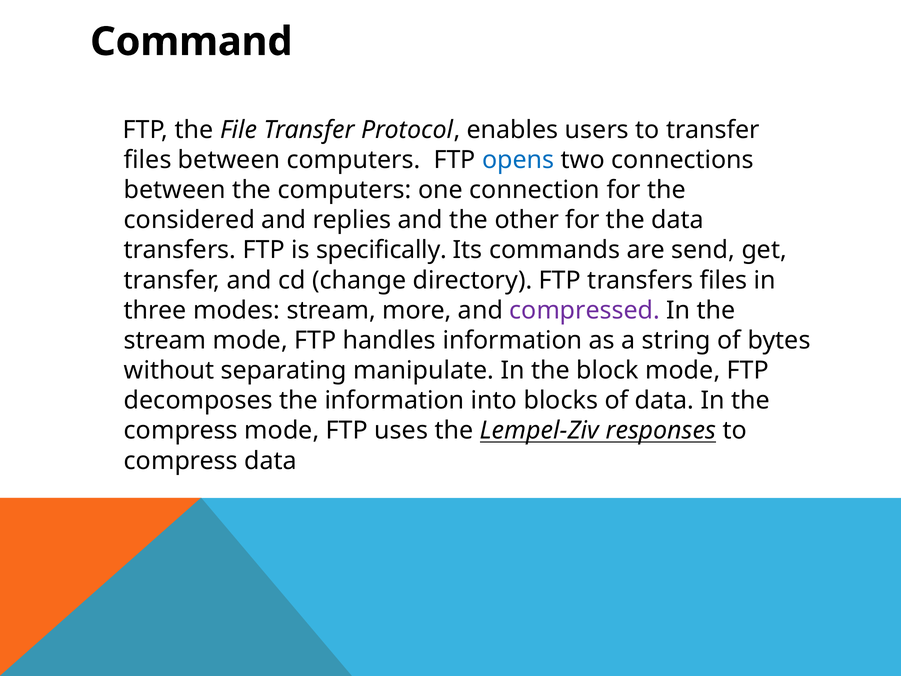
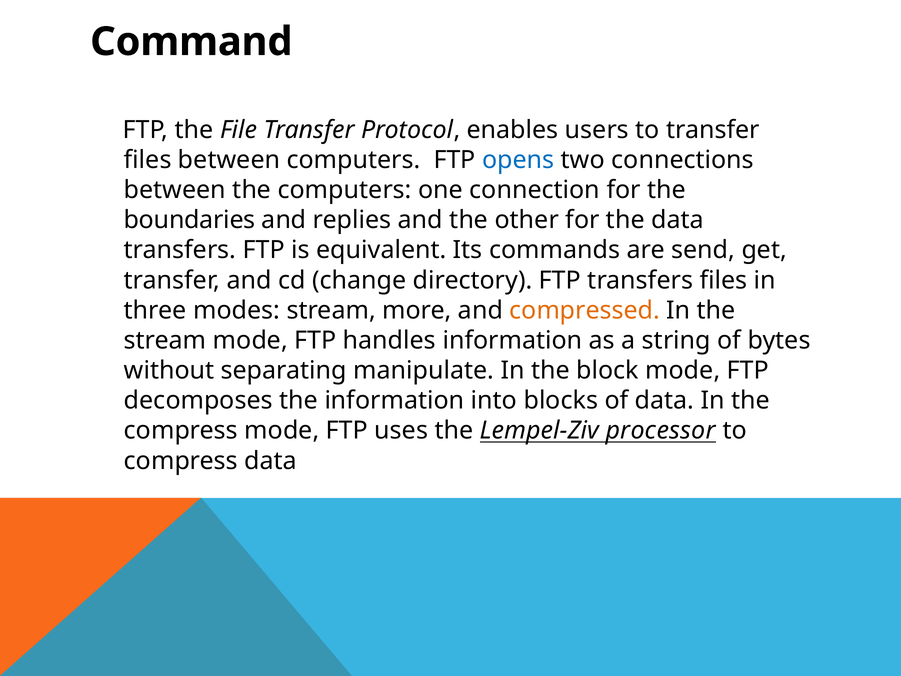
considered: considered -> boundaries (190, 220)
specifically: specifically -> equivalent (381, 250)
compressed colour: purple -> orange (585, 310)
responses: responses -> processor (661, 431)
